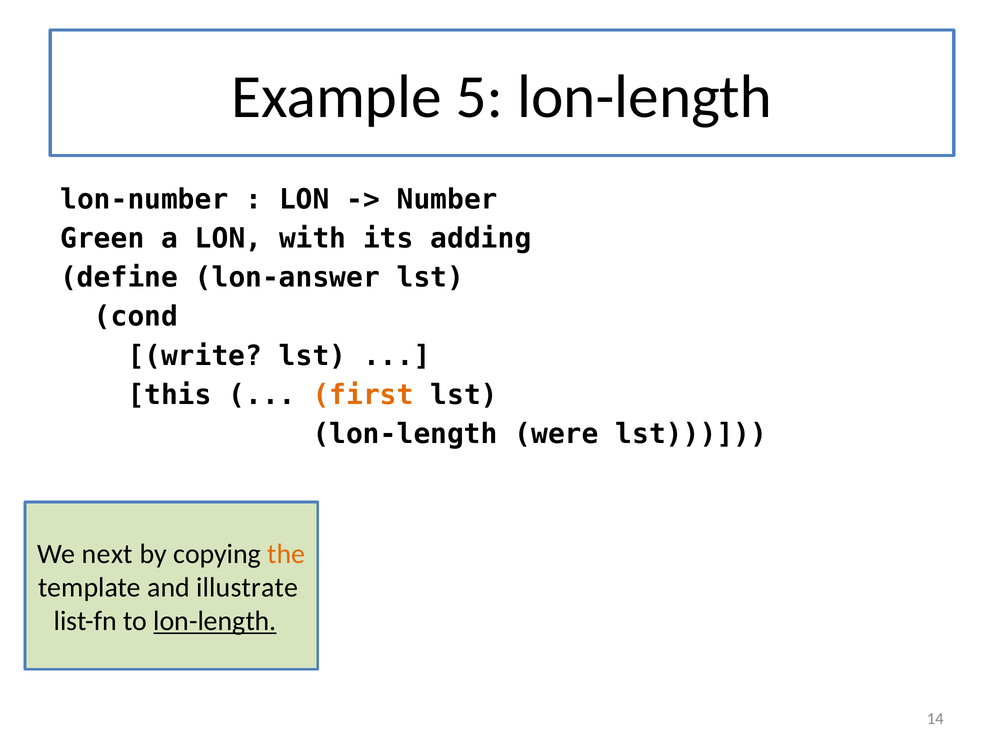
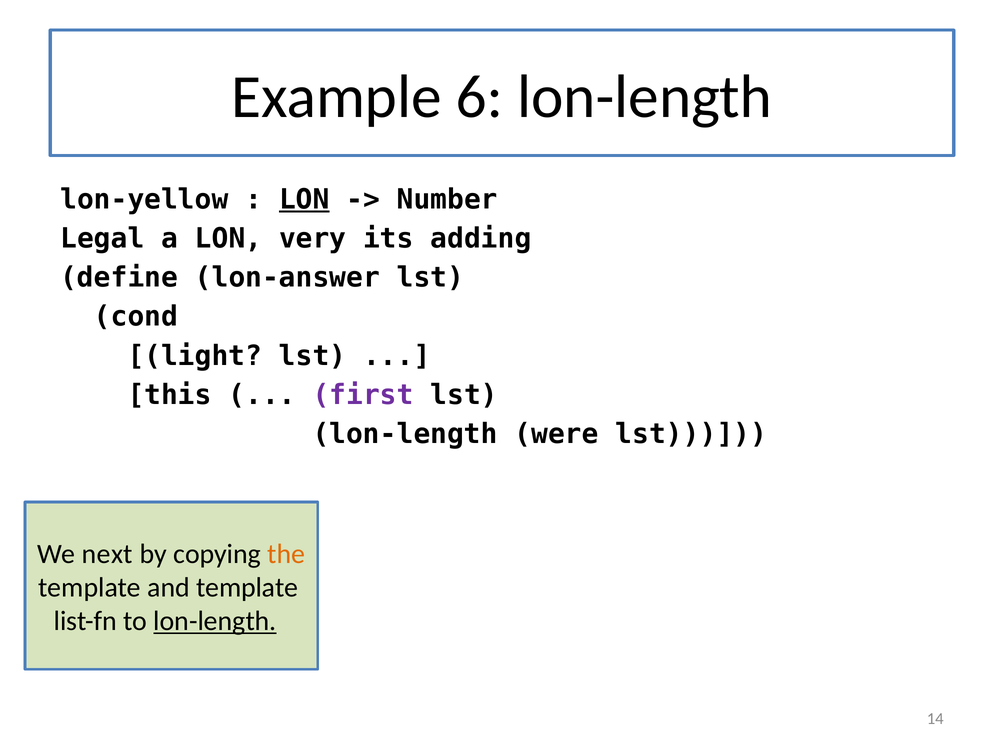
5: 5 -> 6 (479, 97)
lon-number: lon-number -> lon-yellow (144, 199)
LON underline: none -> present (304, 199)
Green: Green -> Legal (102, 239)
with: with -> very (313, 239)
write: write -> light (195, 356)
first colour: orange -> purple (363, 395)
and illustrate: illustrate -> template (247, 588)
